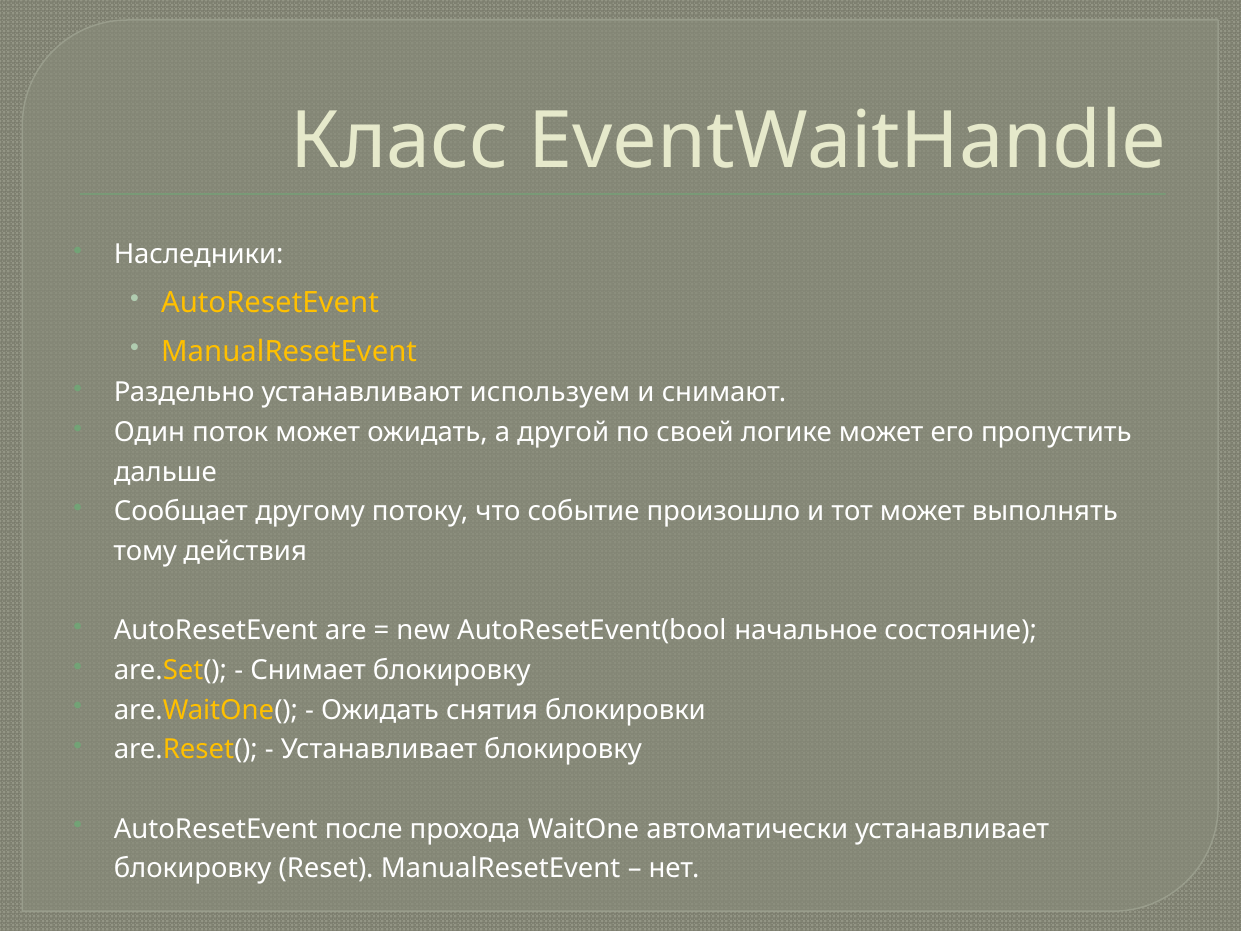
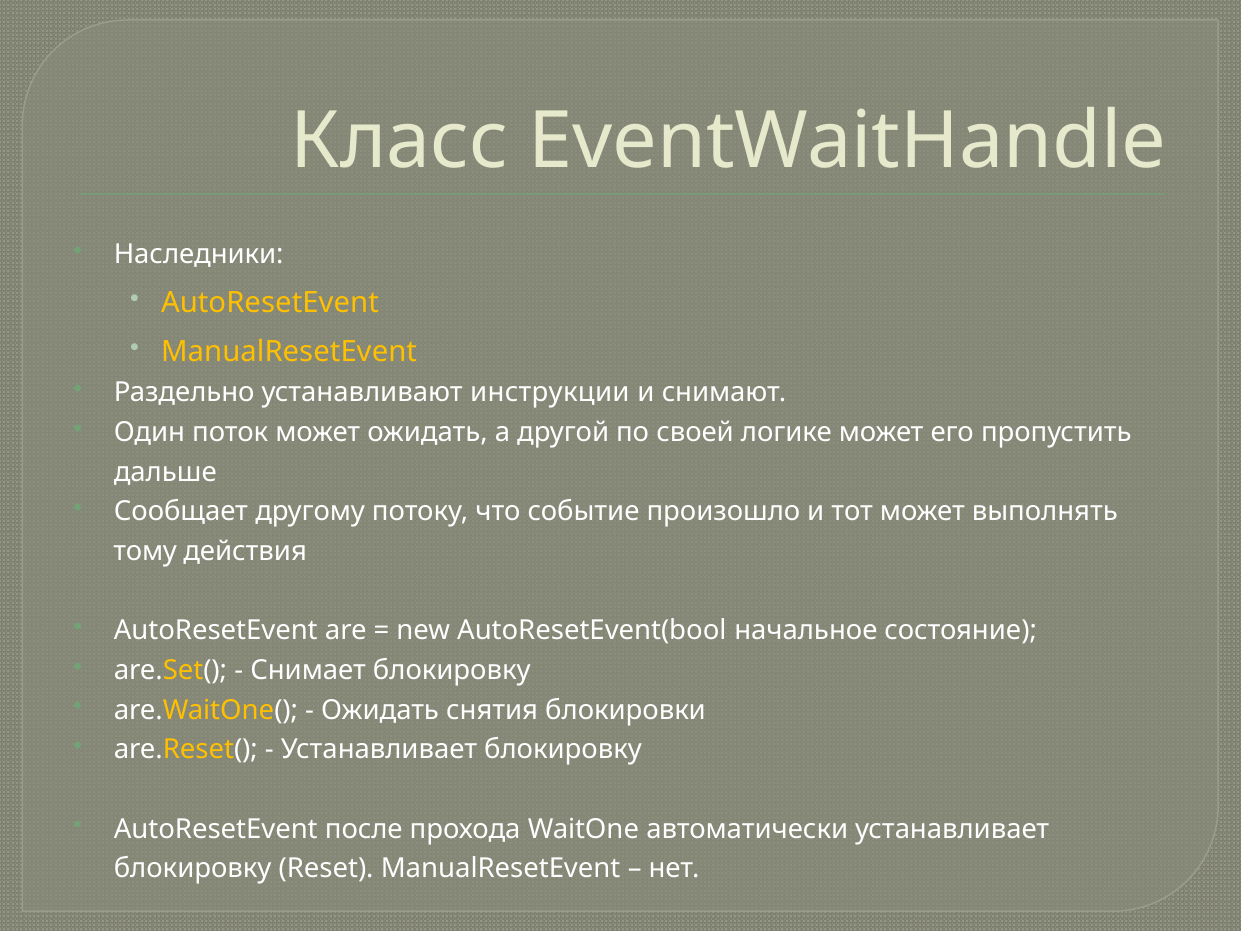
используем: используем -> инструкции (550, 392)
